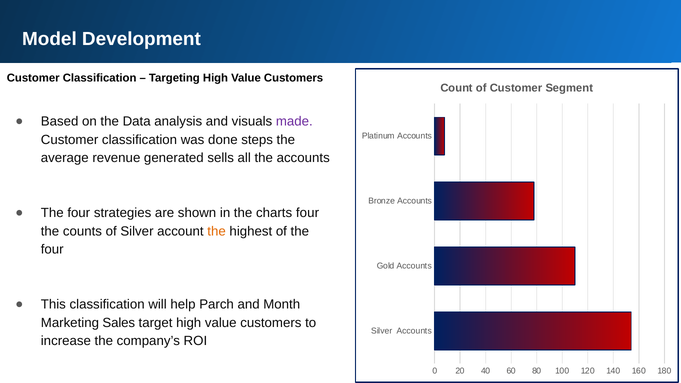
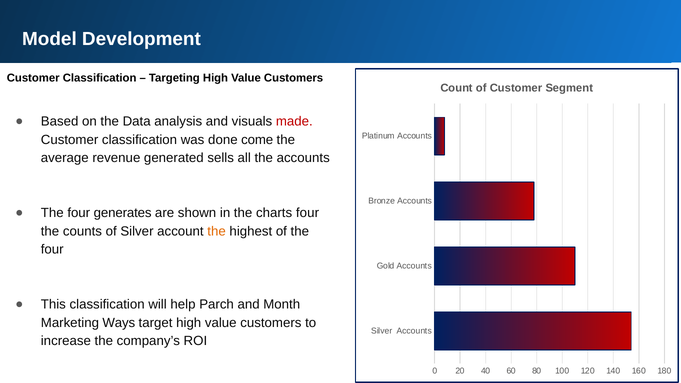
made colour: purple -> red (294, 121)
steps: steps -> come (257, 140)
strategies: strategies -> generates (123, 213)
Sales: Sales -> Ways (119, 323)
